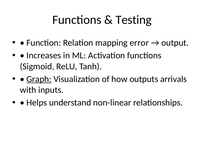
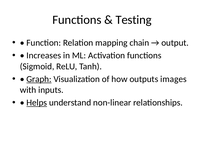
error: error -> chain (139, 43)
arrivals: arrivals -> images (173, 79)
Helps underline: none -> present (37, 103)
